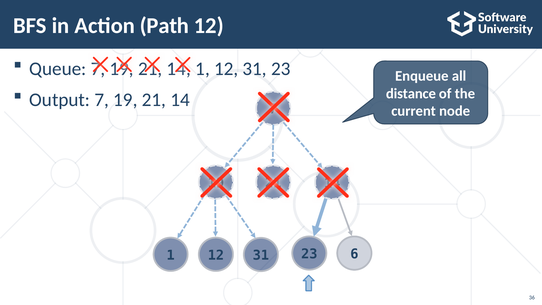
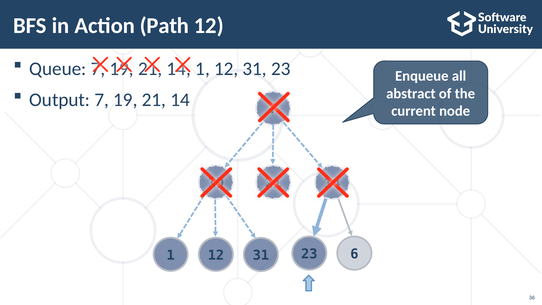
distance: distance -> abstract (411, 93)
